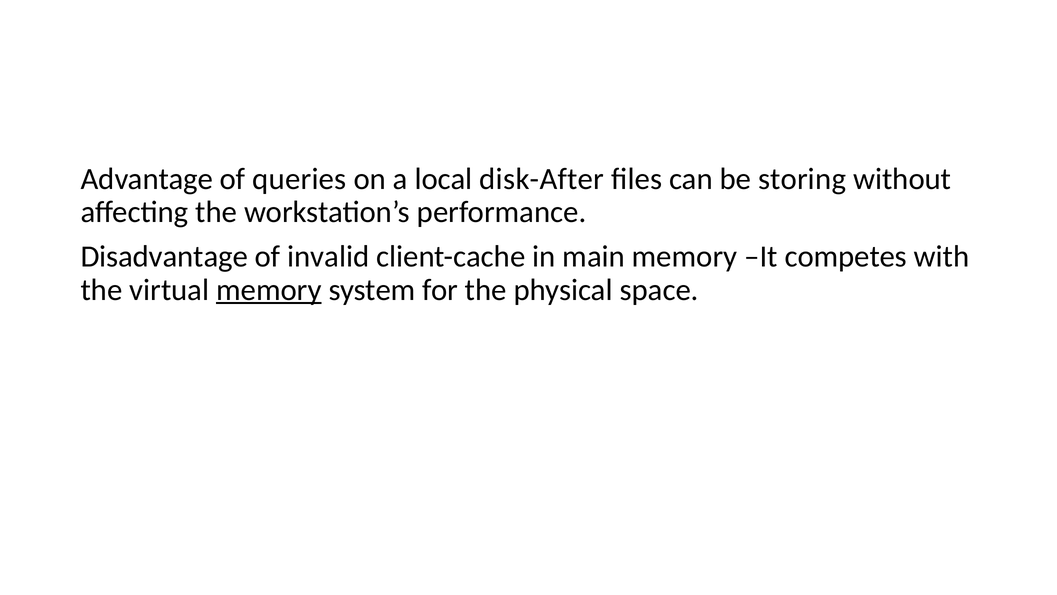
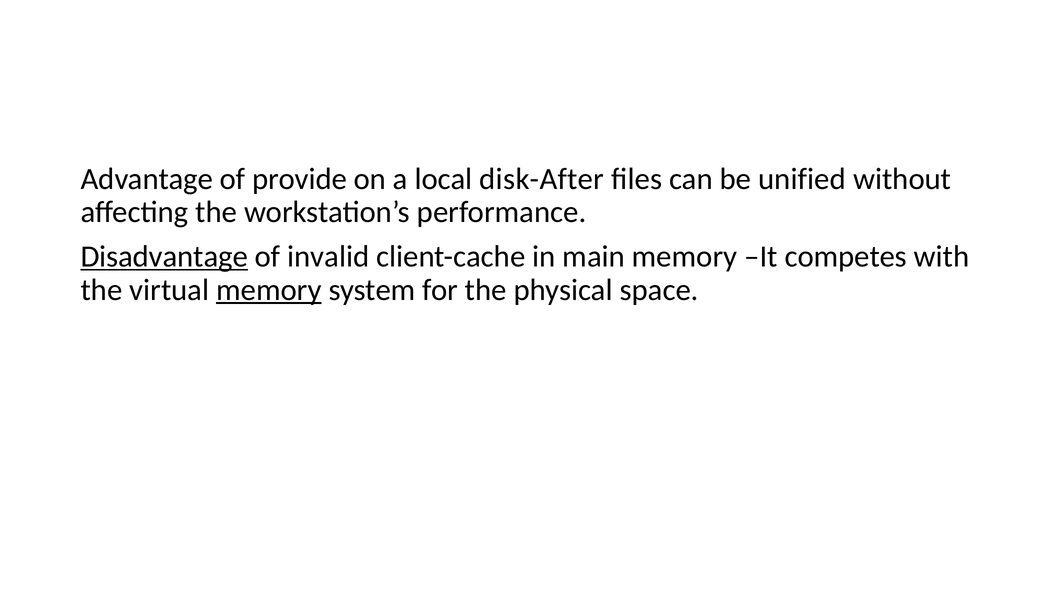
queries: queries -> provide (300, 179)
storing: storing -> unified (802, 179)
Disadvantage underline: none -> present (164, 256)
